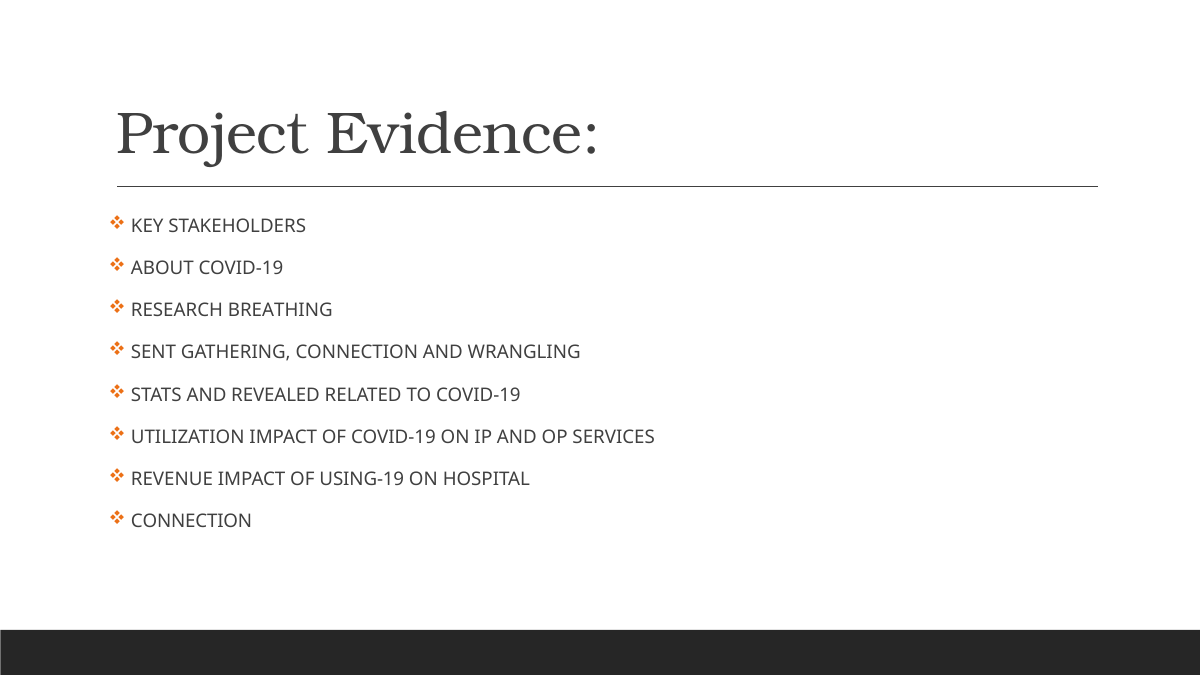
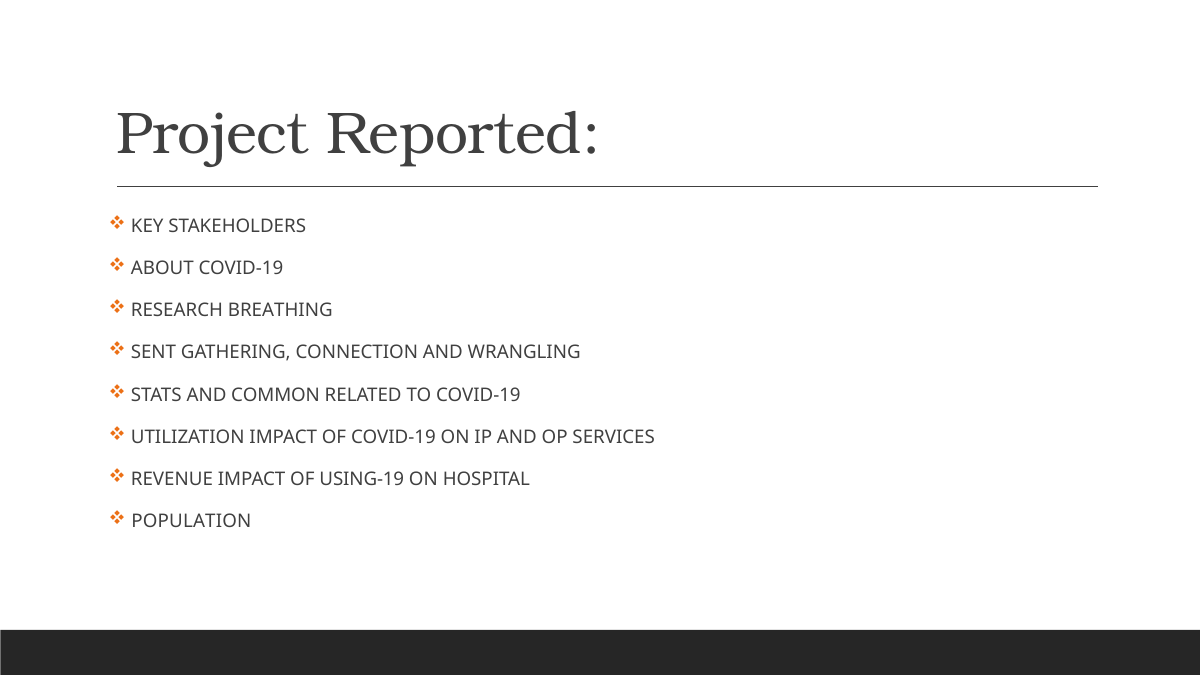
Evidence: Evidence -> Reported (464, 134)
REVEALED: REVEALED -> COMMON (276, 395)
CONNECTION: CONNECTION -> POPULATION (191, 522)
